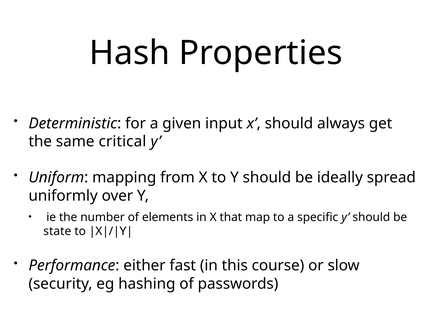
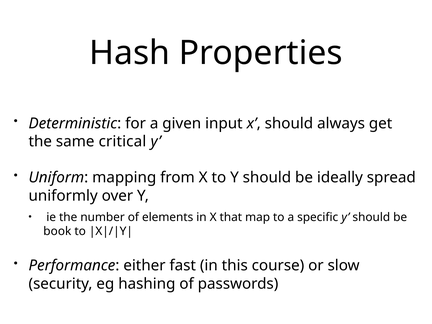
state: state -> book (57, 231)
